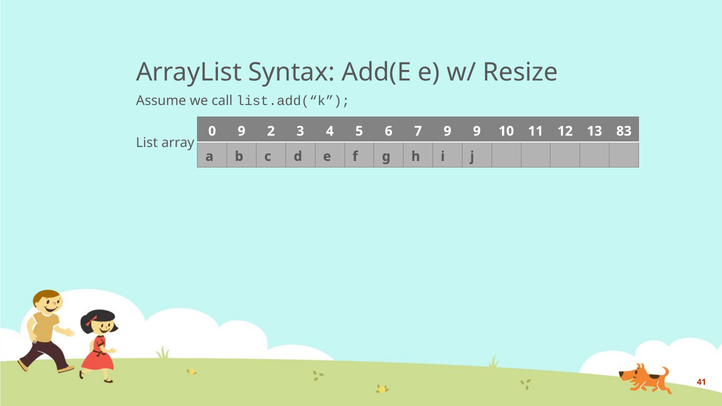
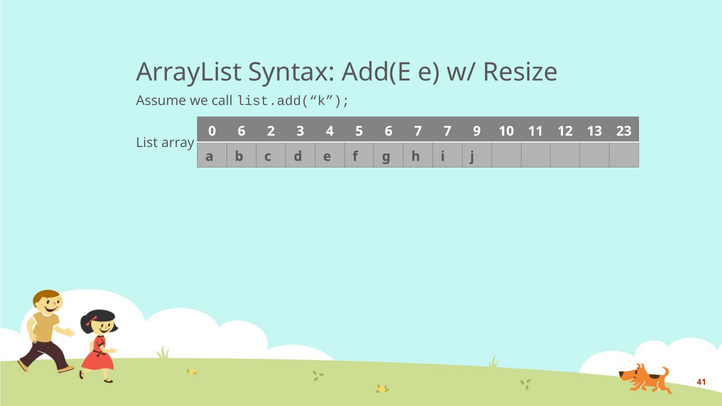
0 9: 9 -> 6 (242, 131)
7 9: 9 -> 7 (447, 131)
83: 83 -> 23 (624, 131)
